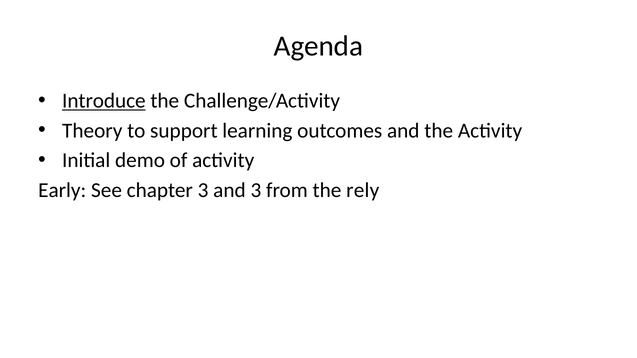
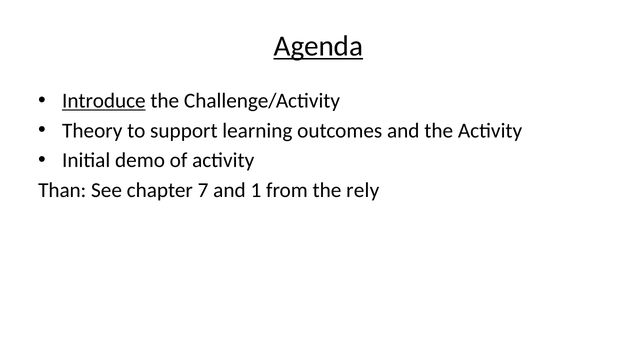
Agenda underline: none -> present (318, 46)
Early: Early -> Than (62, 190)
chapter 3: 3 -> 7 (203, 190)
and 3: 3 -> 1 (256, 190)
